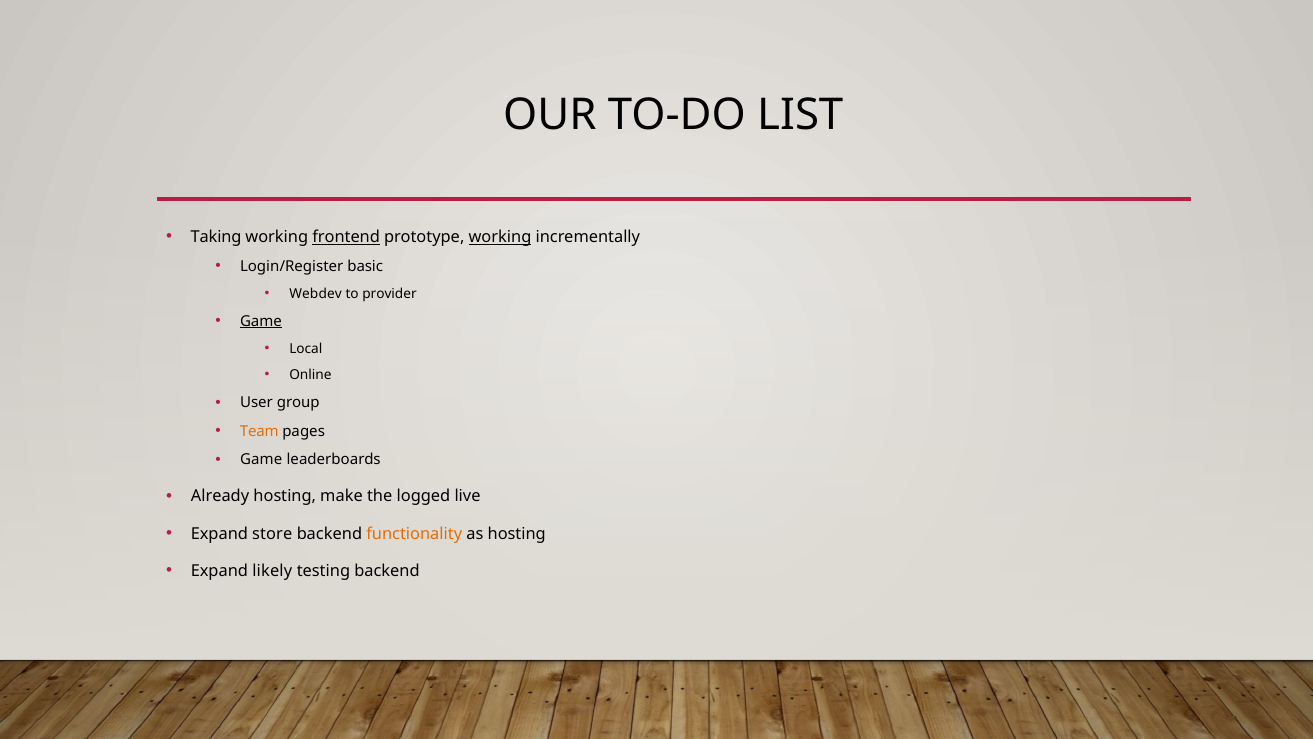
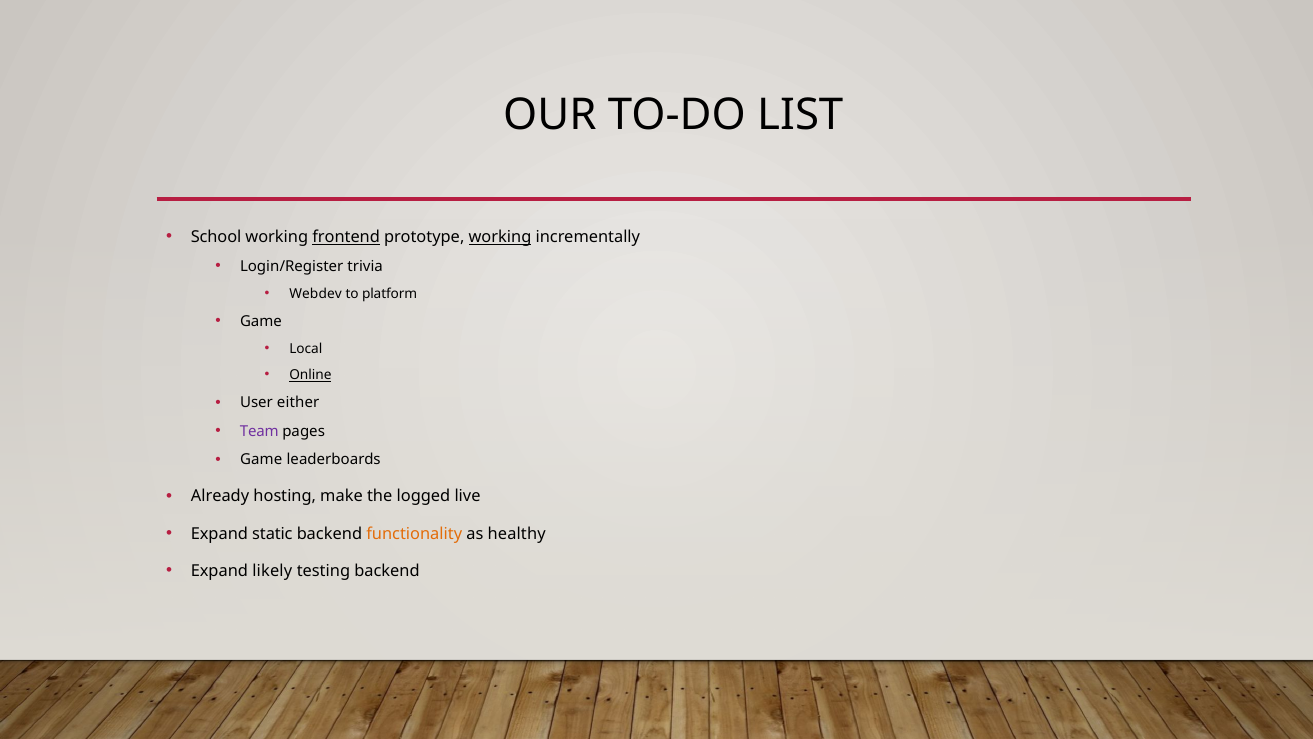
Taking: Taking -> School (216, 237)
basic: basic -> trivia (365, 266)
provider: provider -> platform (390, 293)
Game underline: present -> none (261, 321)
Online underline: none -> present (310, 375)
group: group -> either (298, 403)
Team colour: orange -> purple (259, 431)
store: store -> static (272, 534)
as hosting: hosting -> healthy (517, 534)
